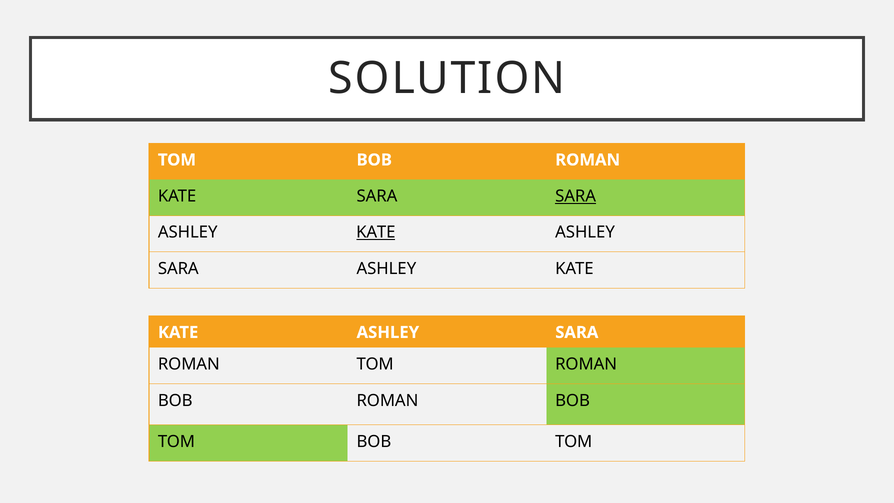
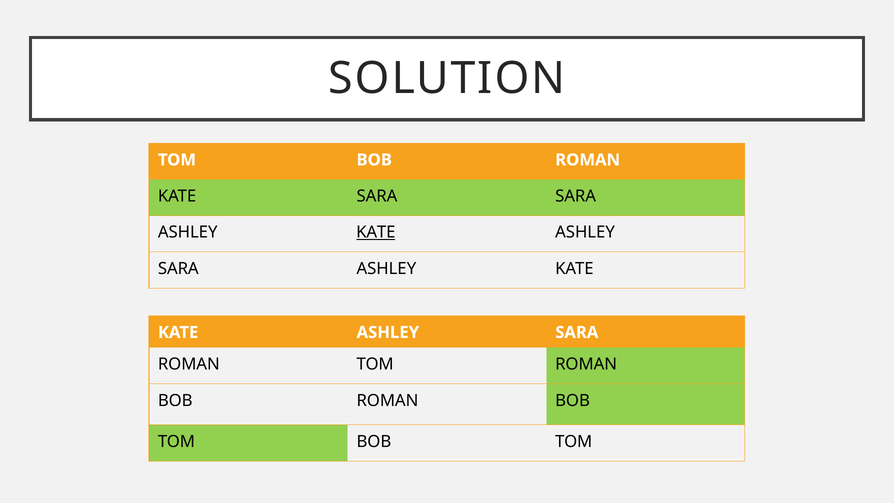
SARA underline: present -> none (576, 196)
